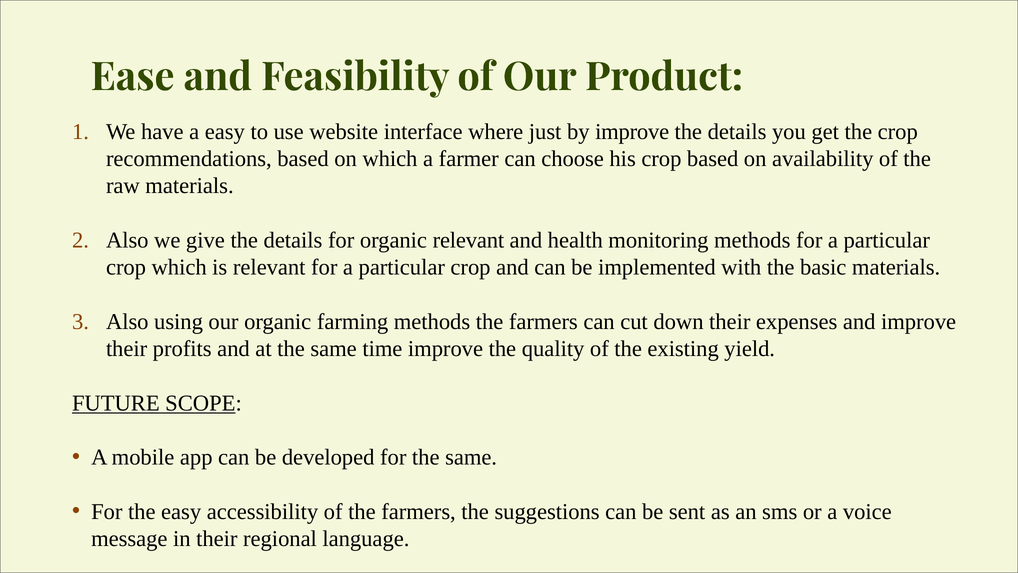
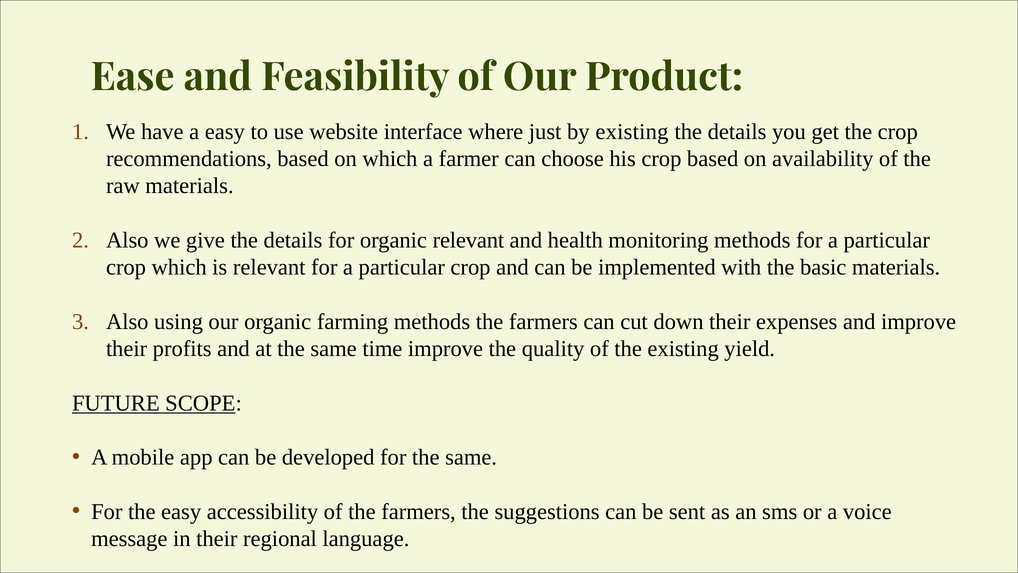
by improve: improve -> existing (632, 131)
